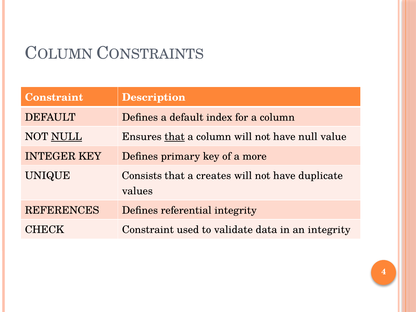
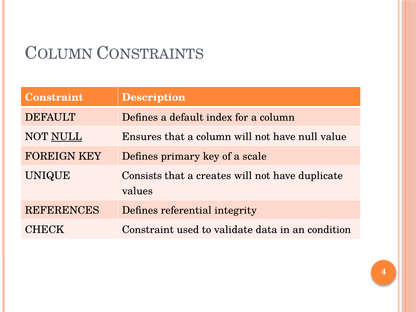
that underline: present -> none (175, 137)
INTEGER: INTEGER -> FOREIGN (50, 156)
more: more -> scale (255, 156)
an integrity: integrity -> condition (329, 230)
